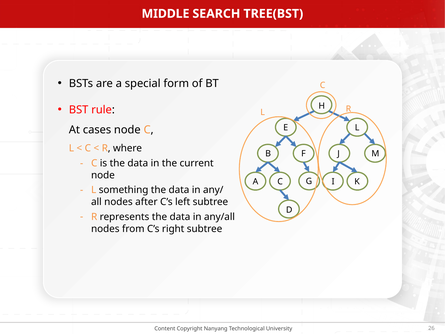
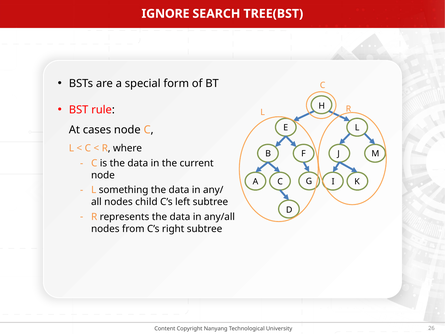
MIDDLE: MIDDLE -> IGNORE (166, 14)
after: after -> child (146, 202)
